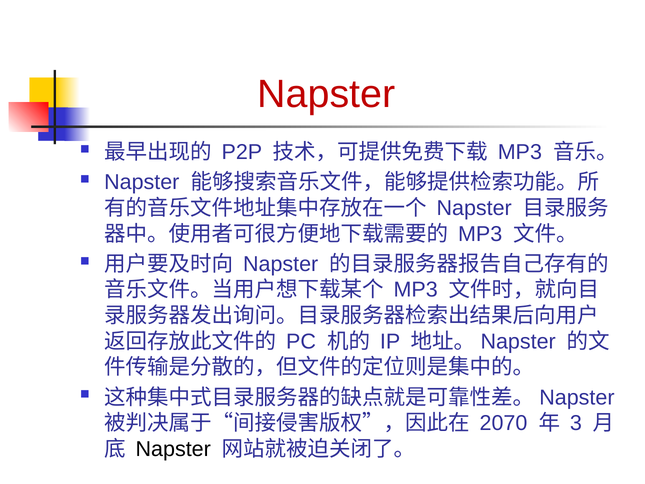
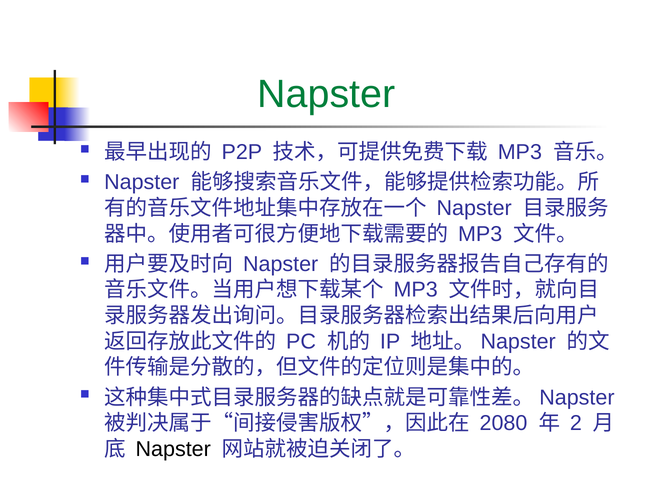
Napster colour: red -> green (326, 94)
2070: 2070 -> 2080 (504, 423)
3: 3 -> 2 (576, 423)
